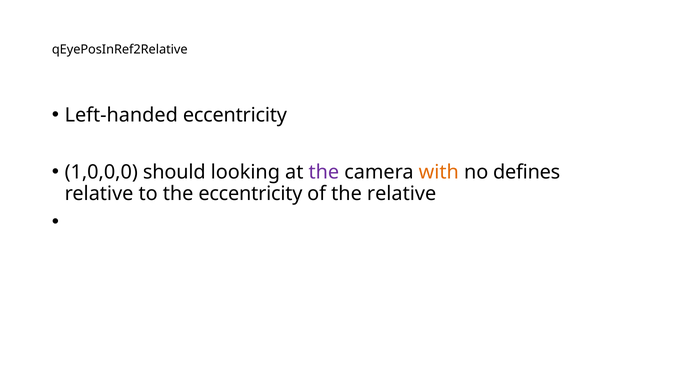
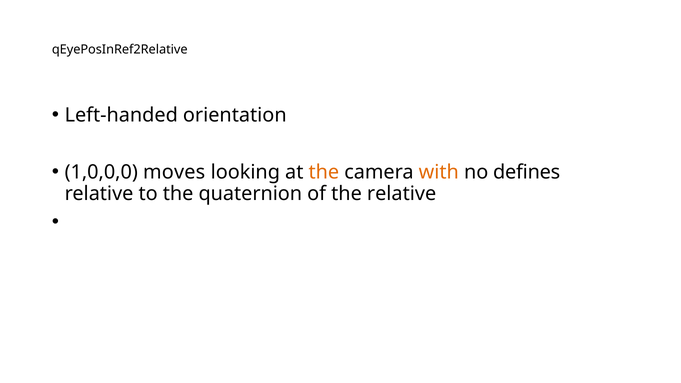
Left-handed eccentricity: eccentricity -> orientation (235, 115)
should: should -> moves (174, 172)
the colour: purple -> orange (324, 172)
the eccentricity: eccentricity -> quaternion (250, 194)
